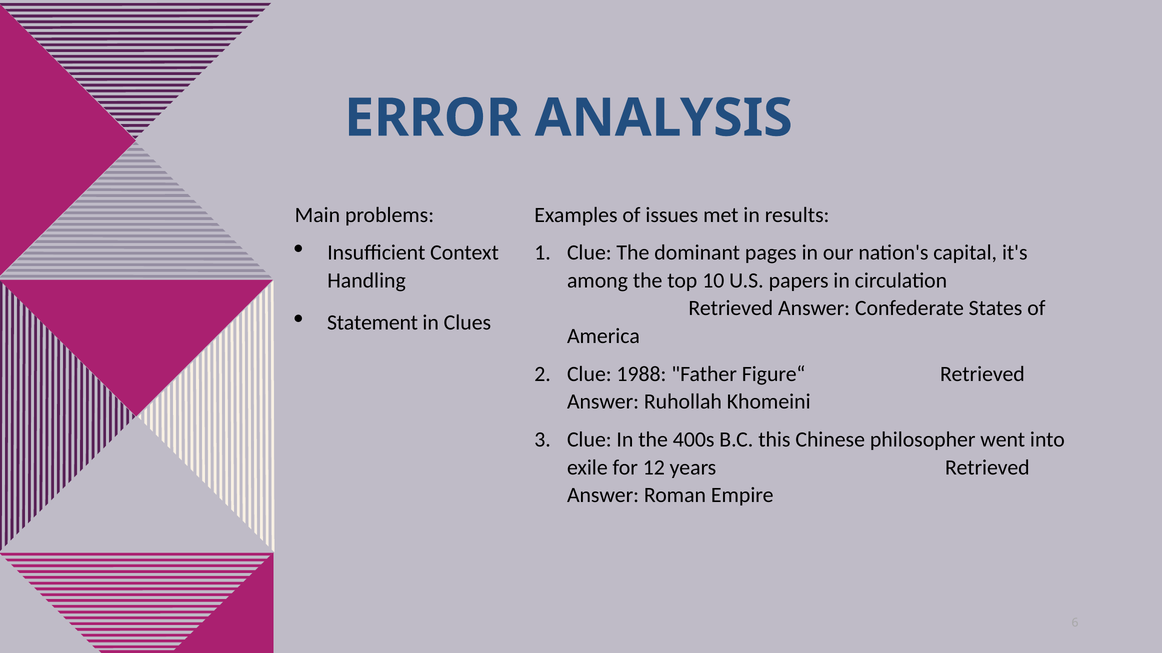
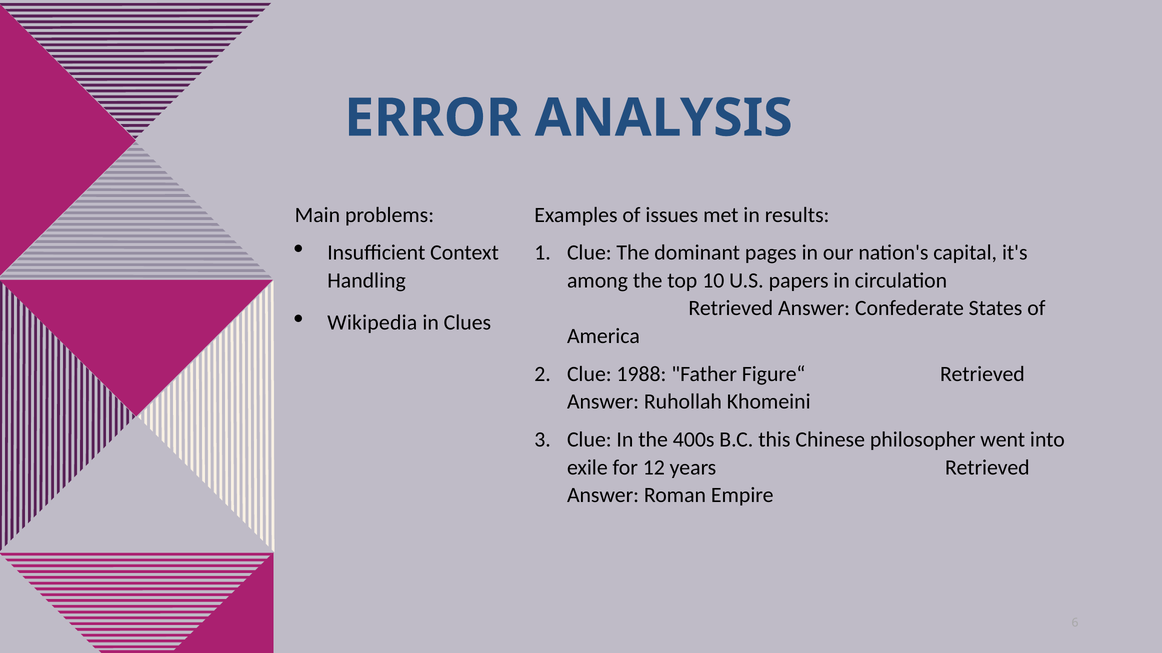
Statement: Statement -> Wikipedia (372, 323)
